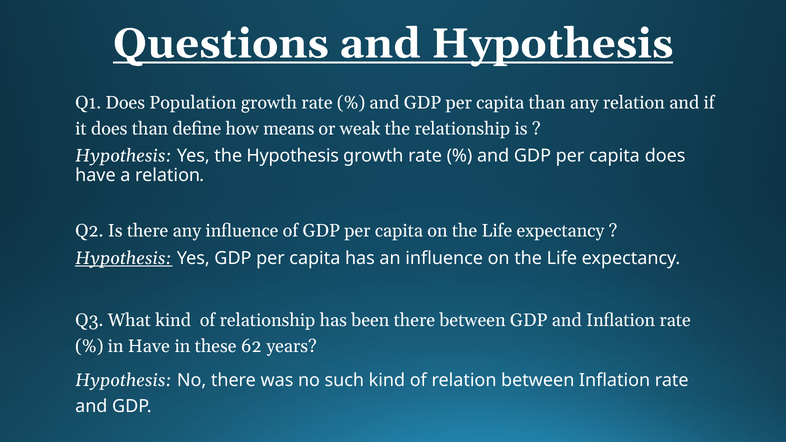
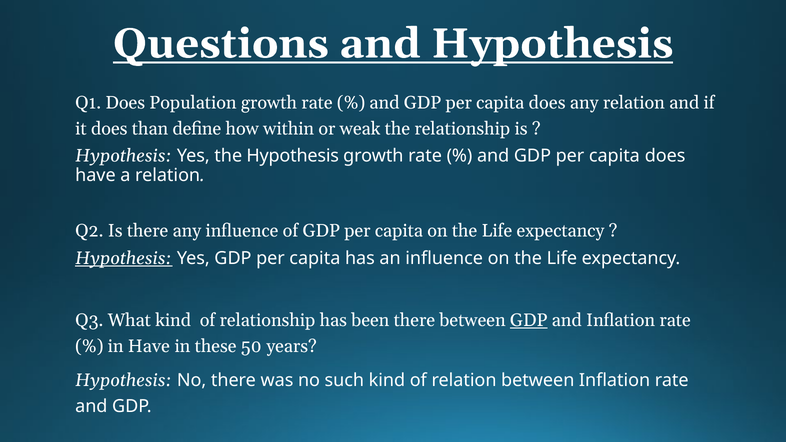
than: than -> does (547, 103)
means: means -> within (289, 129)
GDP underline: none -> present (529, 320)
62: 62 -> 50 (251, 346)
